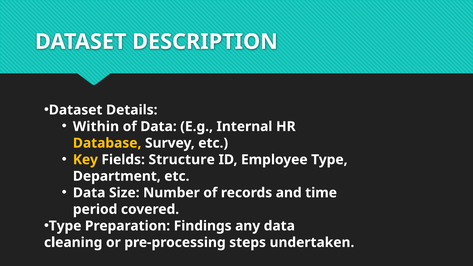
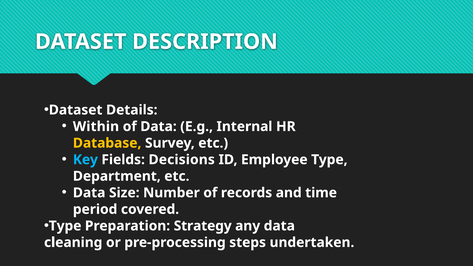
Key colour: yellow -> light blue (85, 160)
Structure: Structure -> Decisions (182, 160)
Findings: Findings -> Strategy (203, 226)
